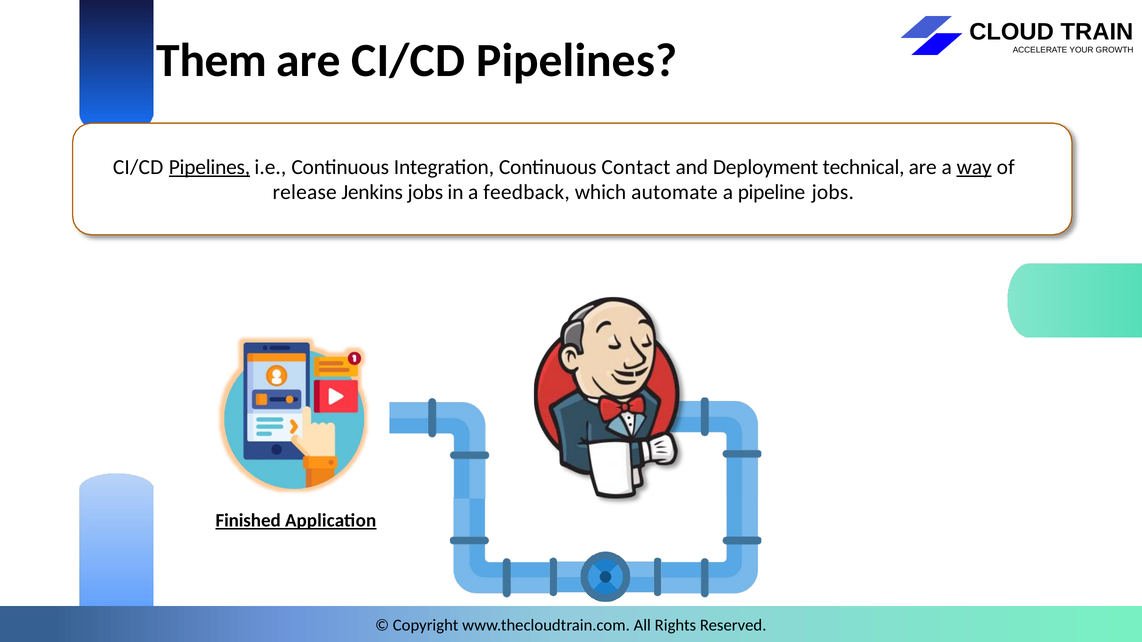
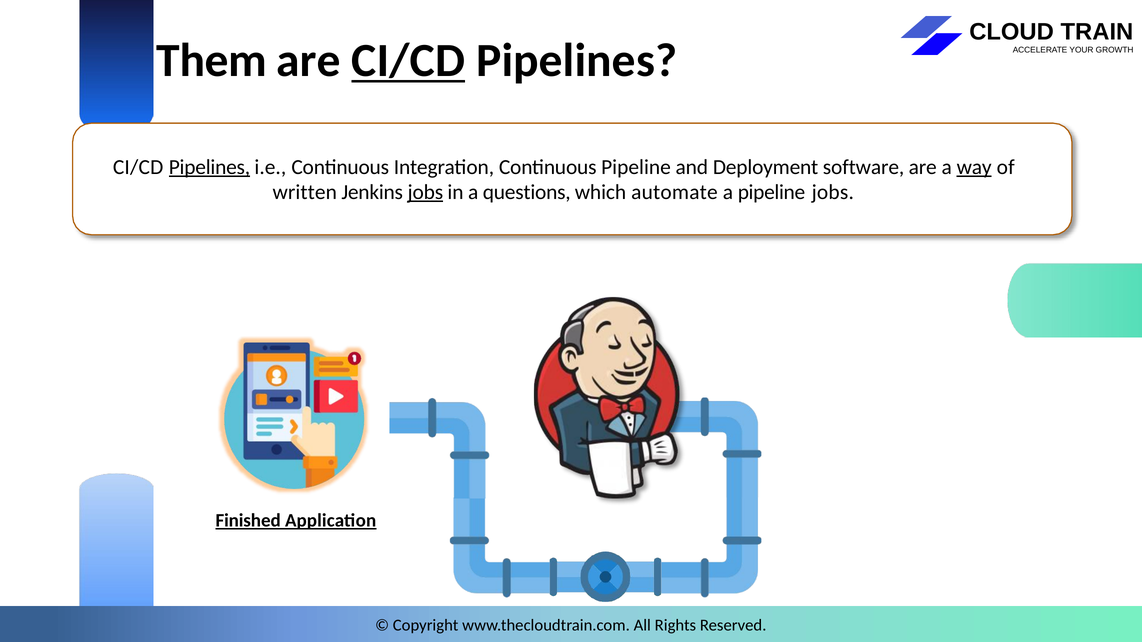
CI/CD underline: none -> present (408, 61)
Continuous Contact: Contact -> Pipeline (636, 167)
technical: technical -> software (864, 167)
release: release -> written (305, 192)
jobs underline: none -> present (425, 192)
feedback: feedback -> questions (527, 192)
